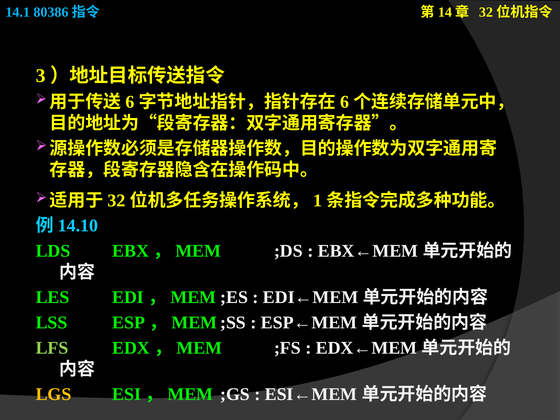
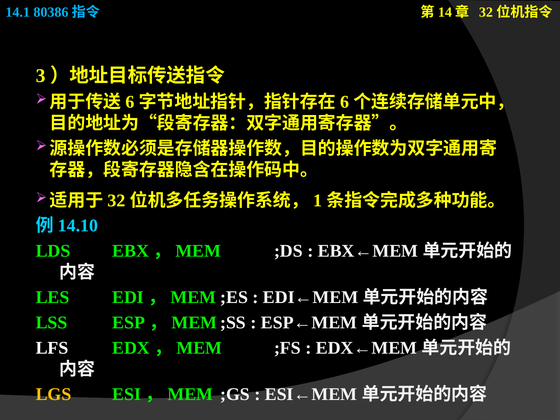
LFS colour: light green -> white (52, 348)
